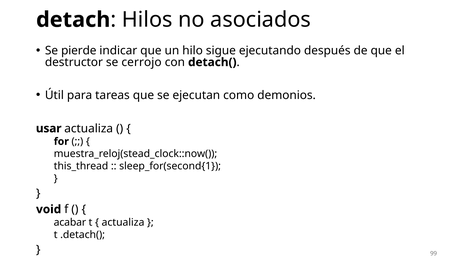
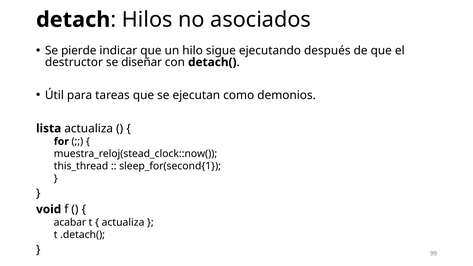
cerrojo: cerrojo -> diseñar (142, 62)
usar: usar -> lista (49, 128)
